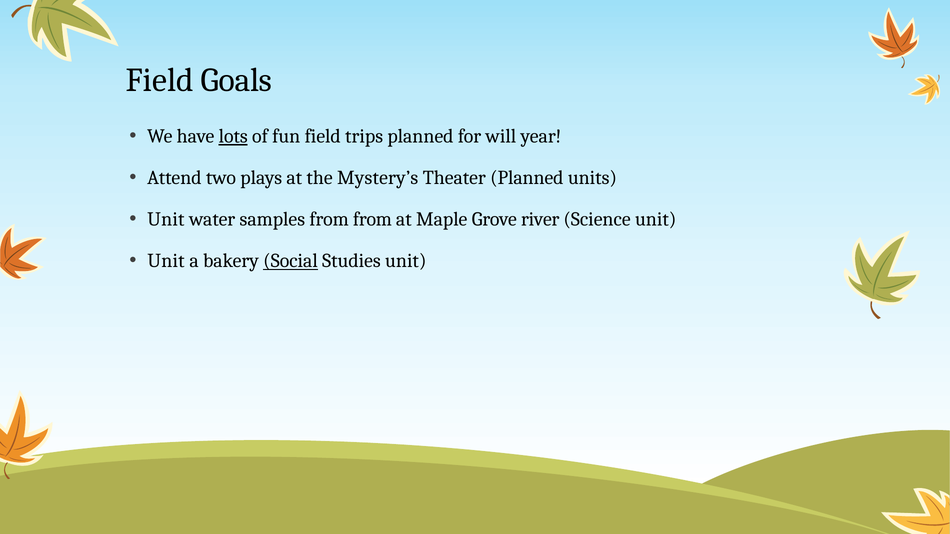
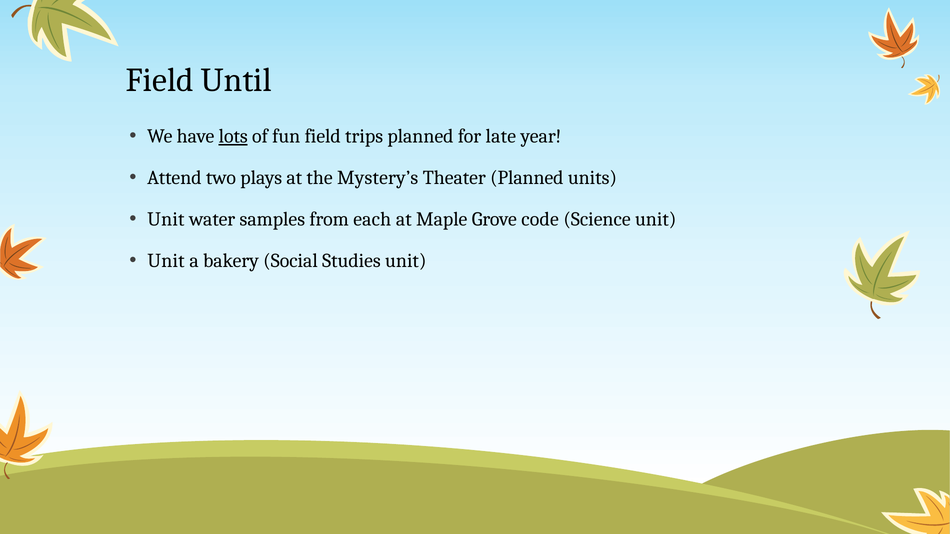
Goals: Goals -> Until (236, 80)
will: will -> late (501, 136)
from from: from -> each (372, 219)
river: river -> code (540, 219)
Social underline: present -> none (290, 261)
